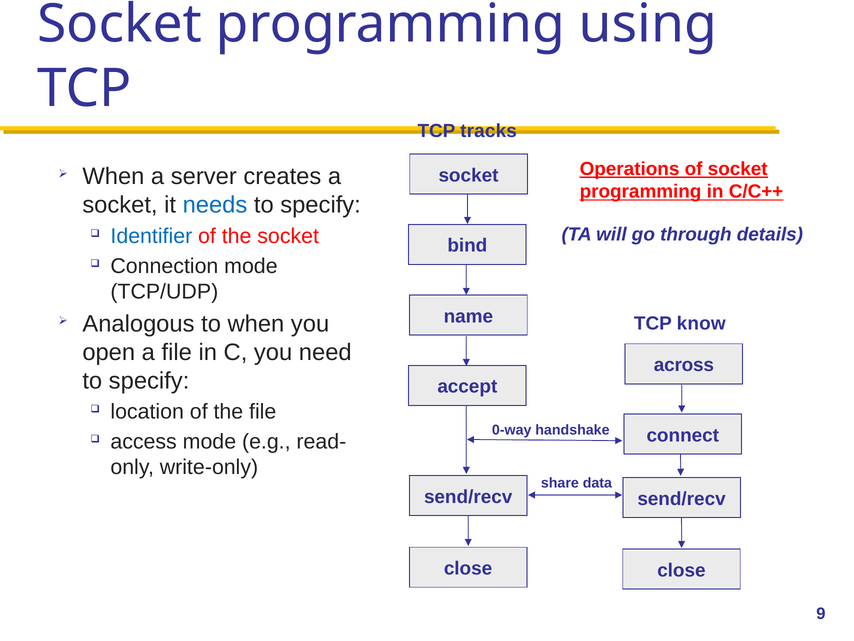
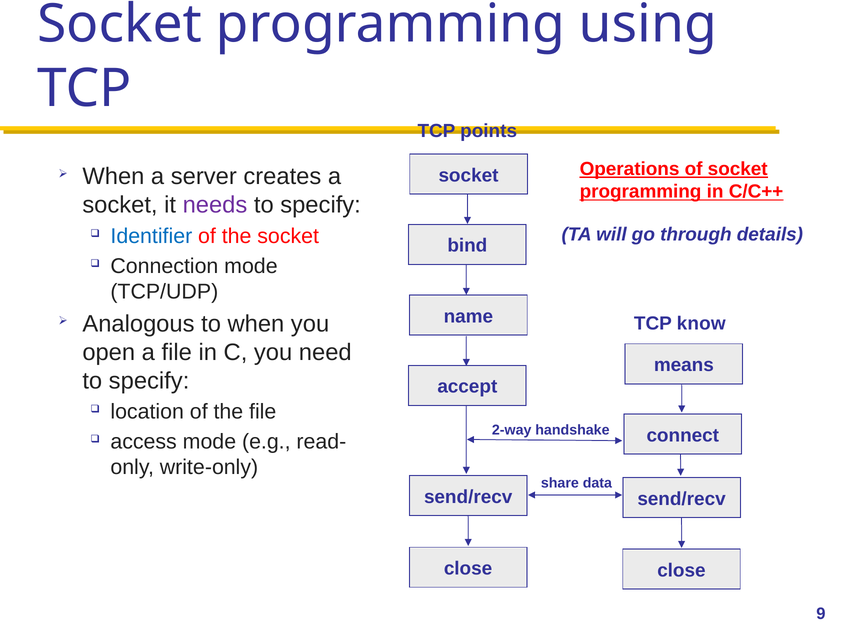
tracks: tracks -> points (489, 131)
needs colour: blue -> purple (215, 205)
across: across -> means (684, 365)
0-way: 0-way -> 2-way (512, 430)
